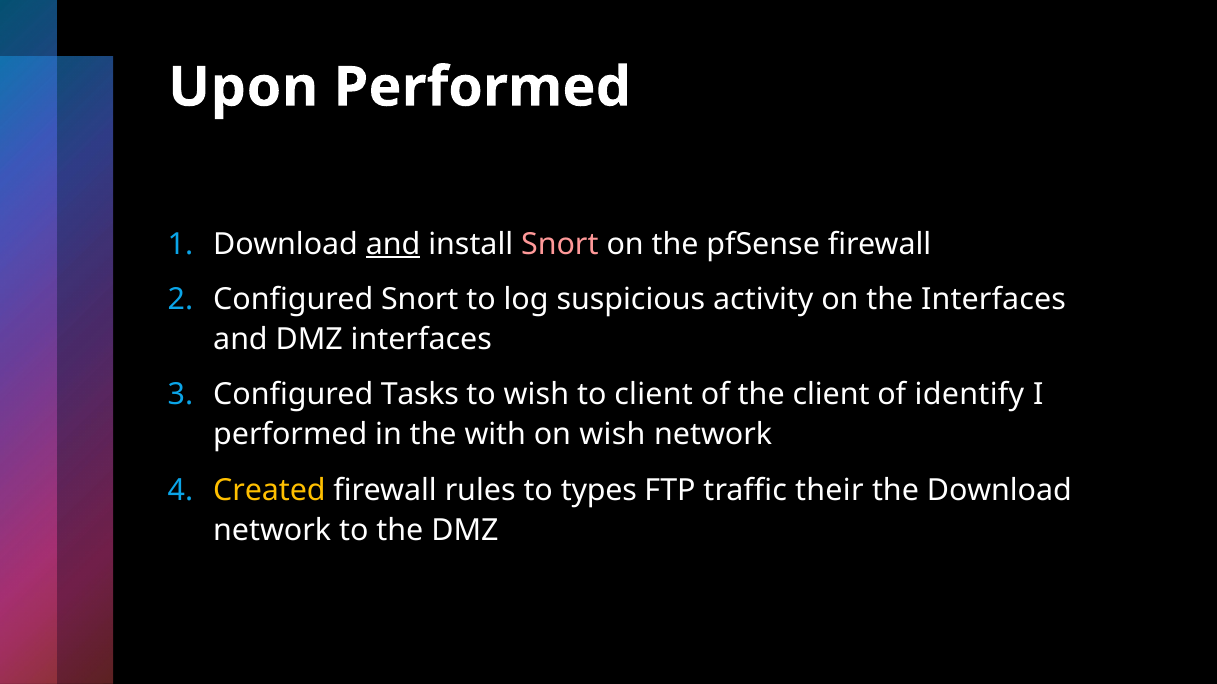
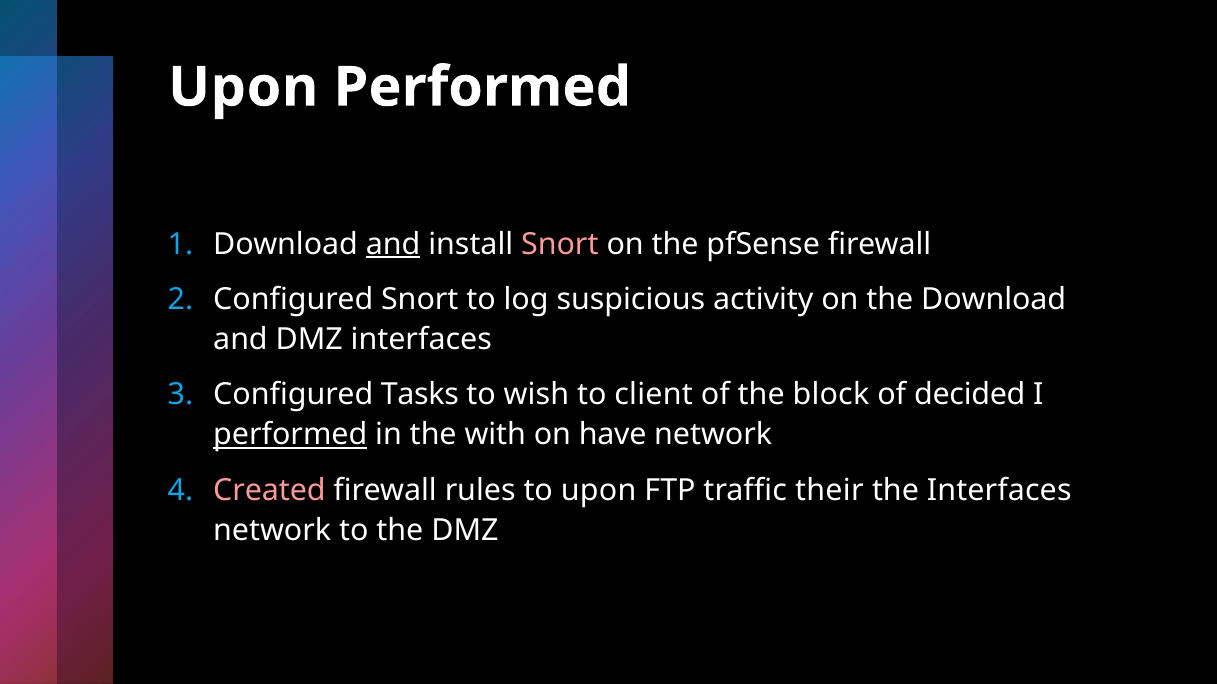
the Interfaces: Interfaces -> Download (994, 300)
the client: client -> block (831, 395)
identify: identify -> decided (970, 395)
performed underline: none -> present (290, 435)
on wish: wish -> have (613, 435)
Created colour: yellow -> pink (269, 490)
to types: types -> upon (599, 490)
the Download: Download -> Interfaces (999, 490)
